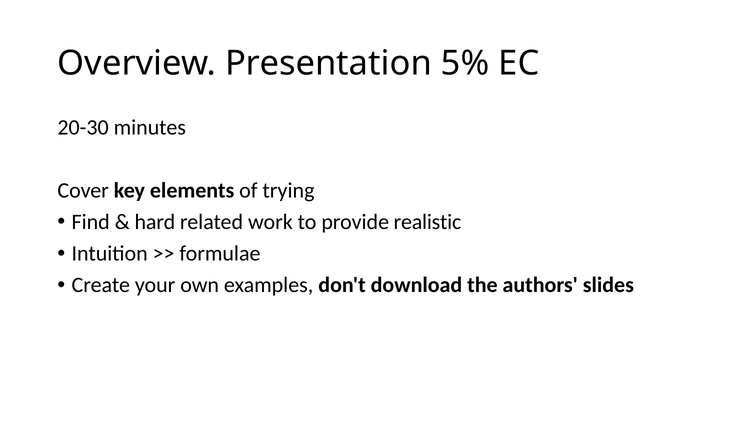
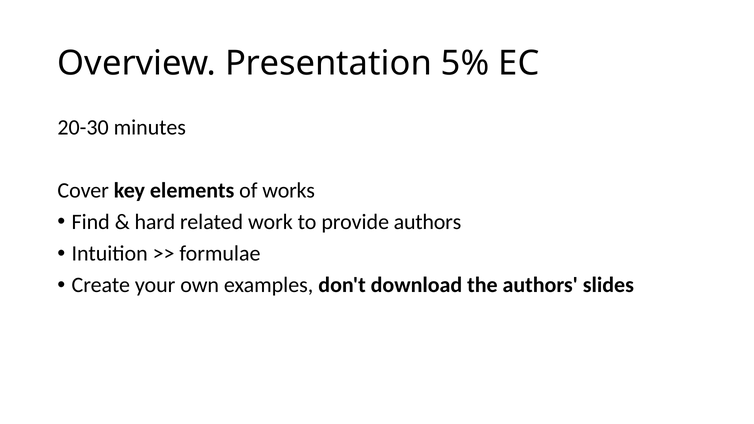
trying: trying -> works (289, 191)
provide realistic: realistic -> authors (427, 222)
